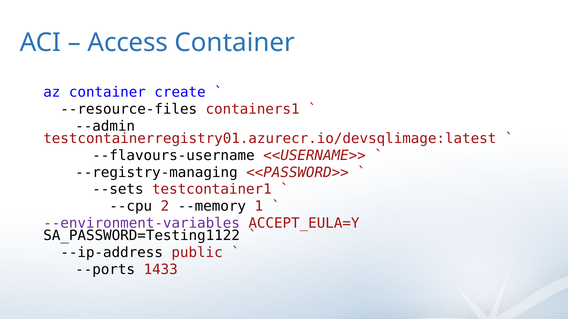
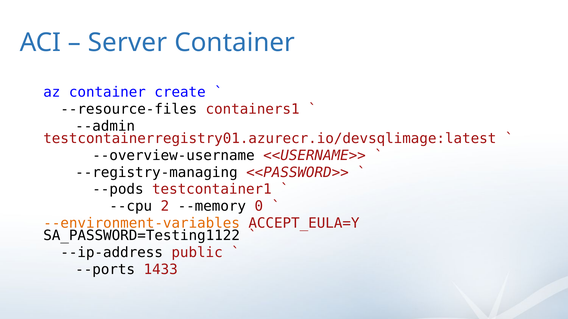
Access: Access -> Server (128, 43)
--flavours-username: --flavours-username -> --overview-username (173, 156)
--sets: --sets -> --pods (118, 190)
1: 1 -> 0 (259, 207)
--environment-variables colour: purple -> orange (142, 224)
